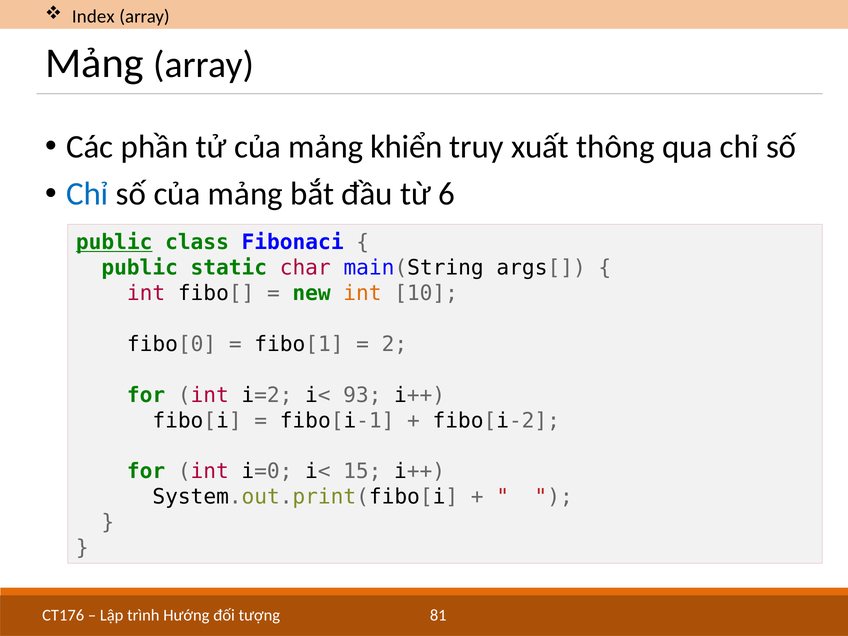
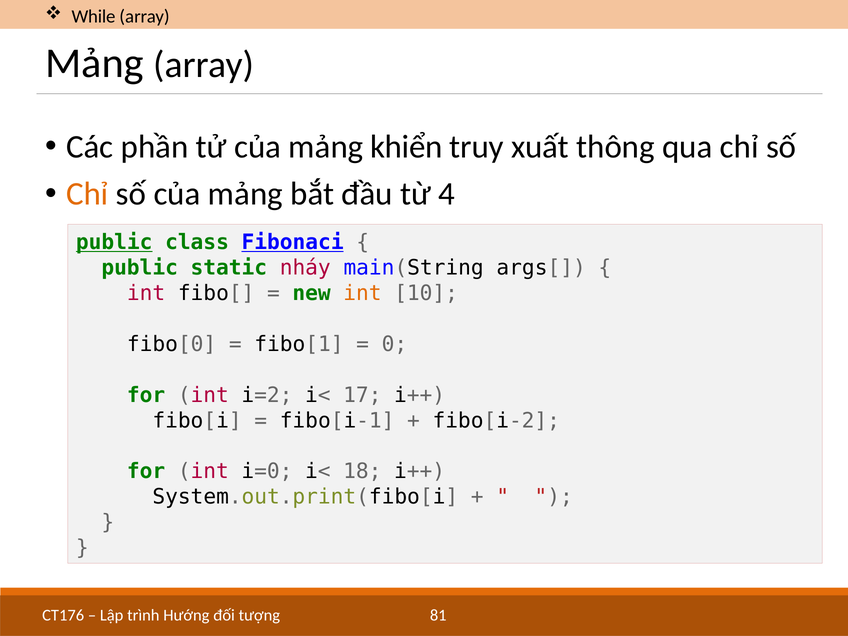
Index: Index -> While (93, 16)
Chỉ colour: blue -> orange (87, 194)
6: 6 -> 4 (447, 194)
Fibonaci underline: none -> present (293, 242)
char: char -> nháy (305, 268)
2: 2 -> 0 (394, 344)
93: 93 -> 17 (362, 395)
15: 15 -> 18 (362, 471)
